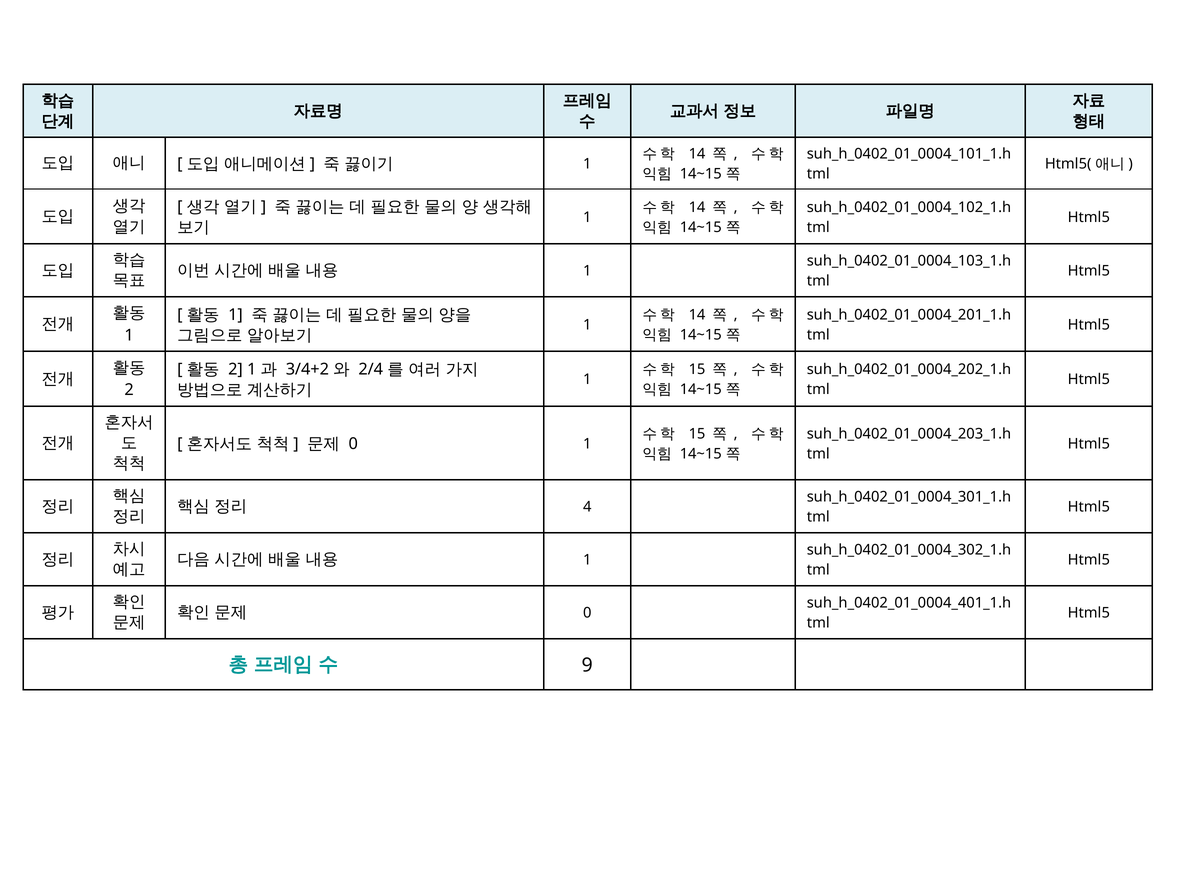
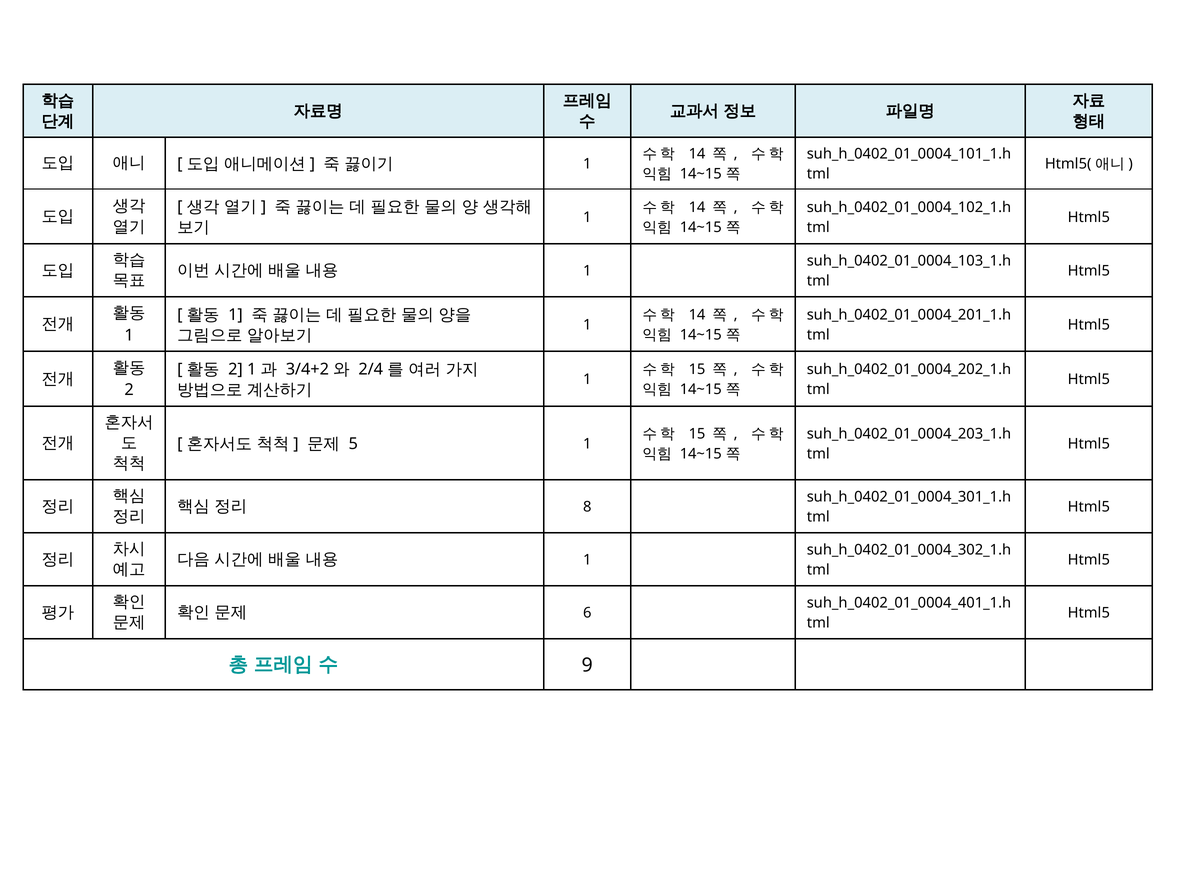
0: 0 -> 5 (353, 444)
4: 4 -> 8 (587, 507)
0: 0 -> 6 (587, 613)
